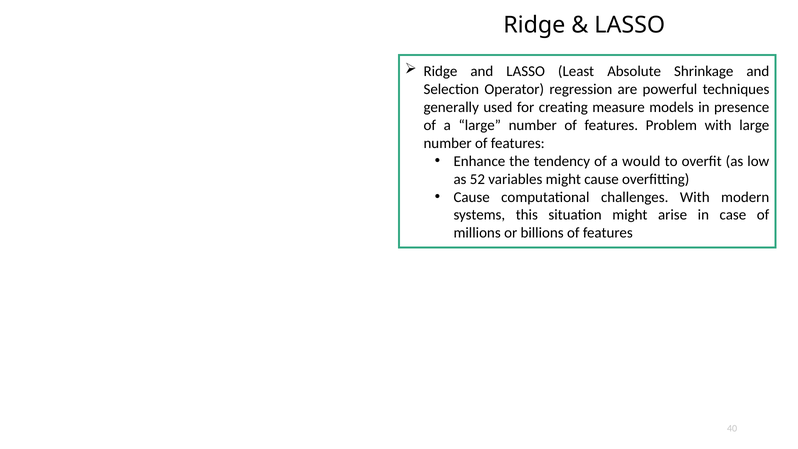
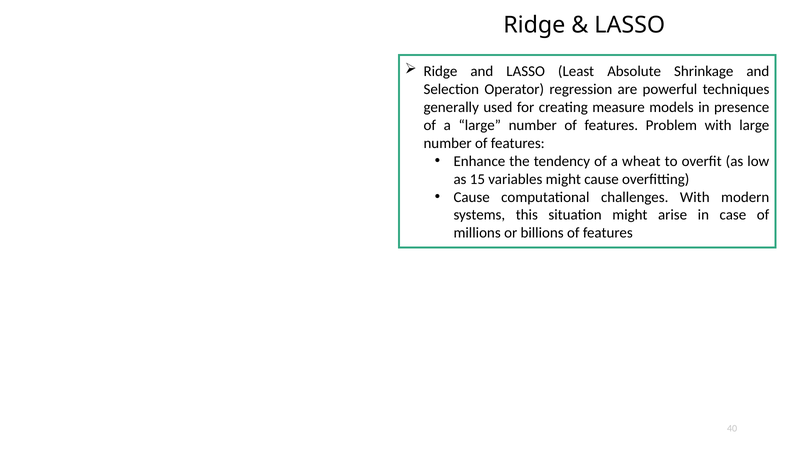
would: would -> wheat (641, 161)
52: 52 -> 15 (477, 179)
